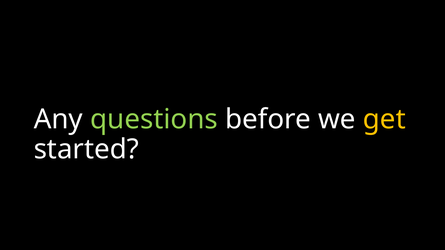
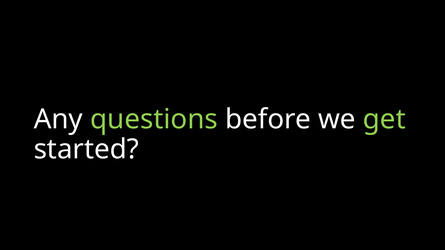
get colour: yellow -> light green (384, 120)
